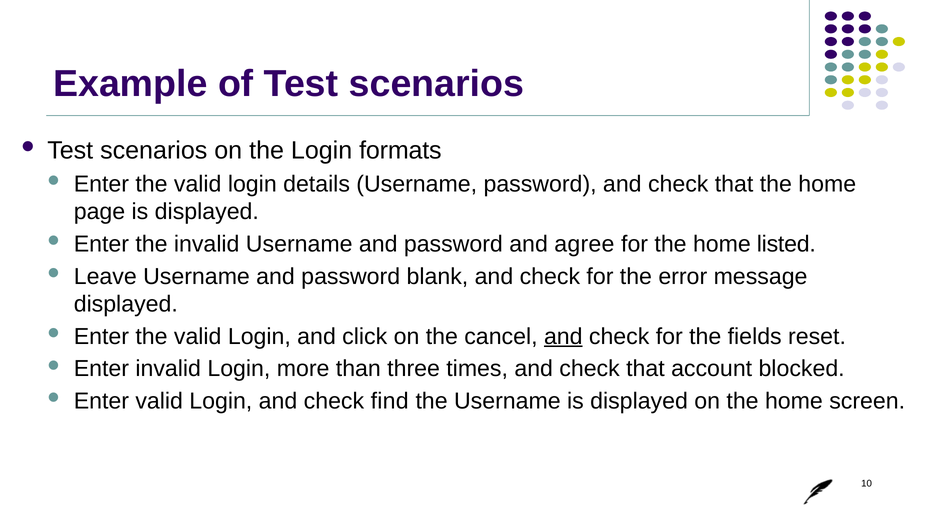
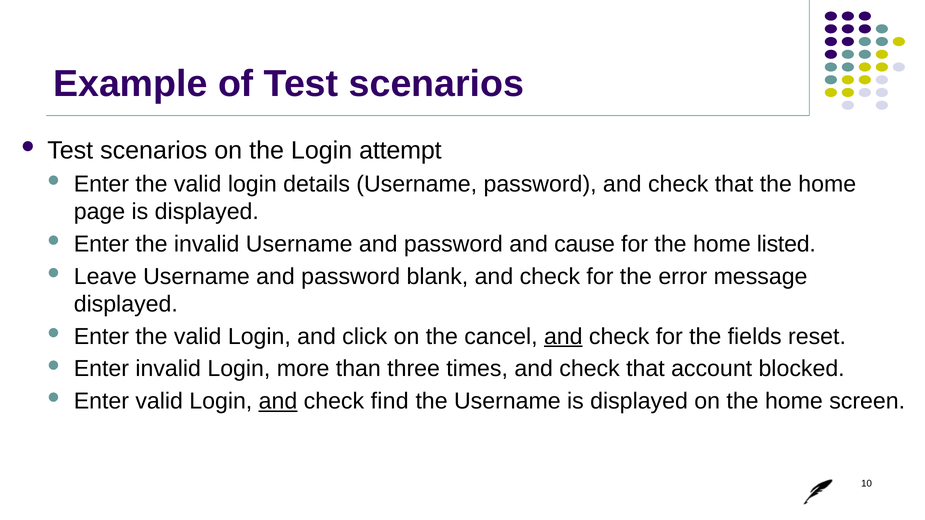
formats: formats -> attempt (400, 151)
agree: agree -> cause (585, 244)
and underline: none -> present (278, 401)
